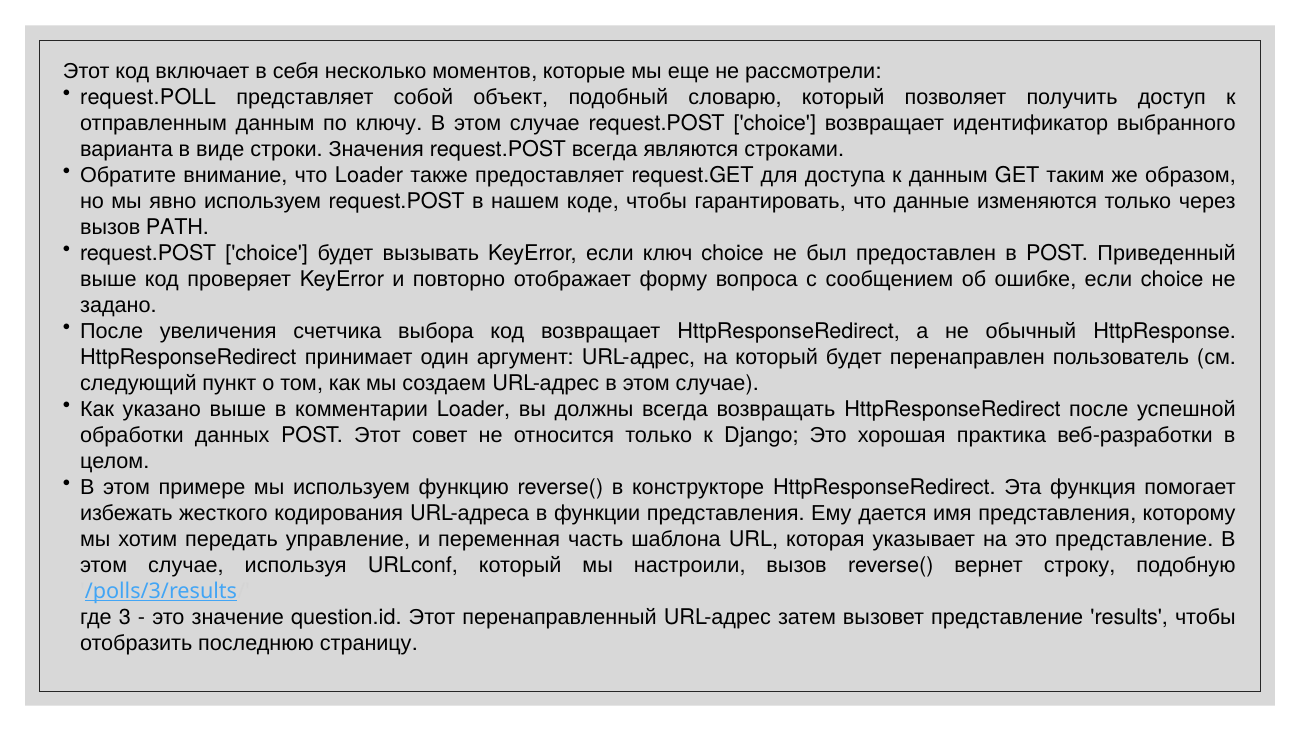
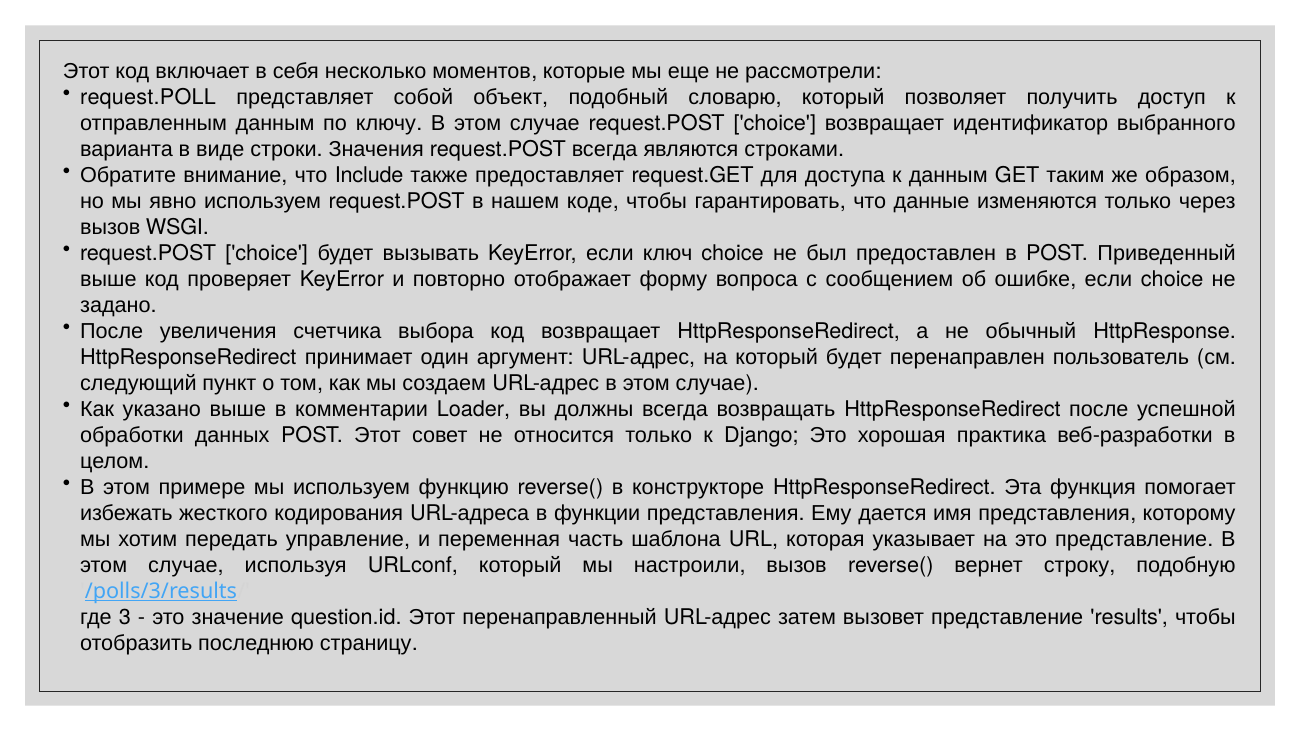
Loader: Loader -> Include (369, 175)
PATH: PATH -> WSGI (177, 227)
